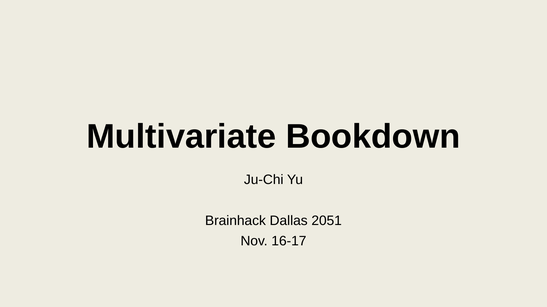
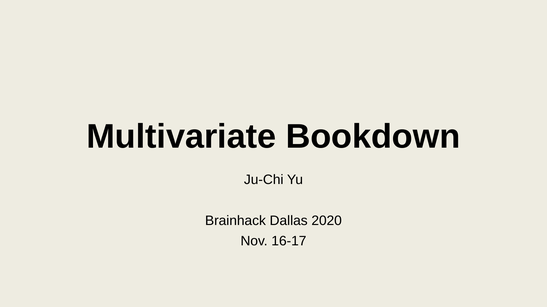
2051: 2051 -> 2020 (327, 221)
